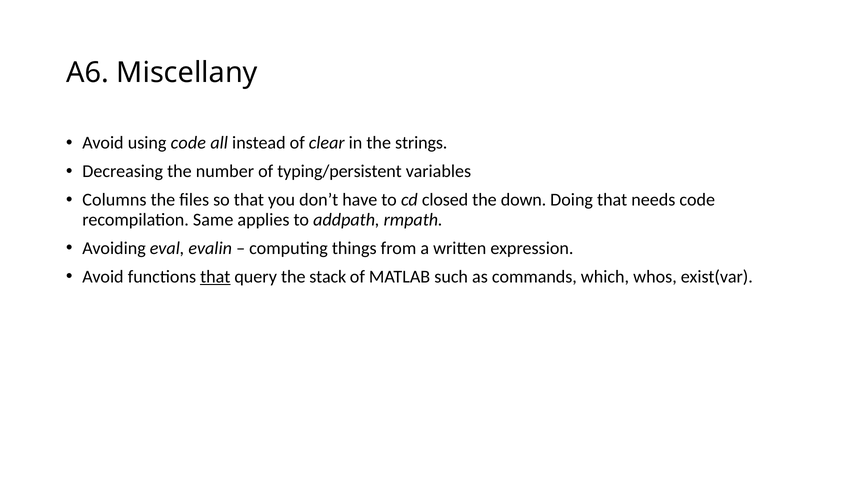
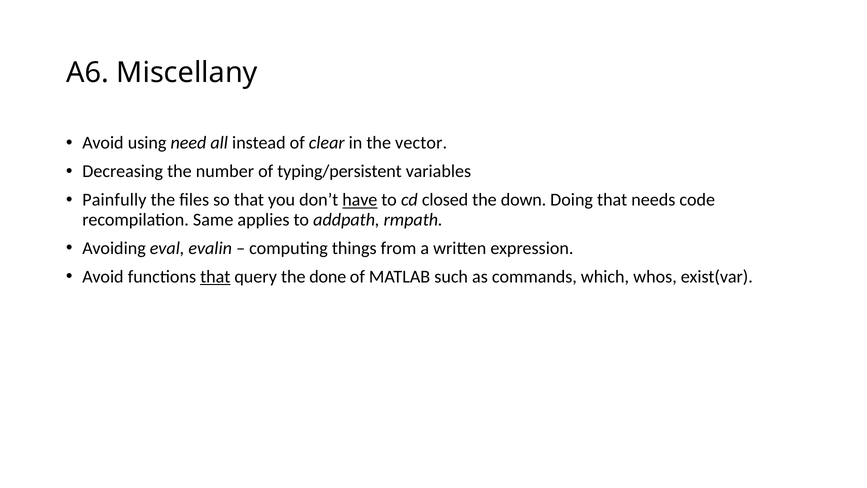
using code: code -> need (188, 143)
strings: strings -> vector (421, 143)
Columns: Columns -> Painfully (114, 200)
have underline: none -> present (360, 200)
stack: stack -> done (328, 277)
